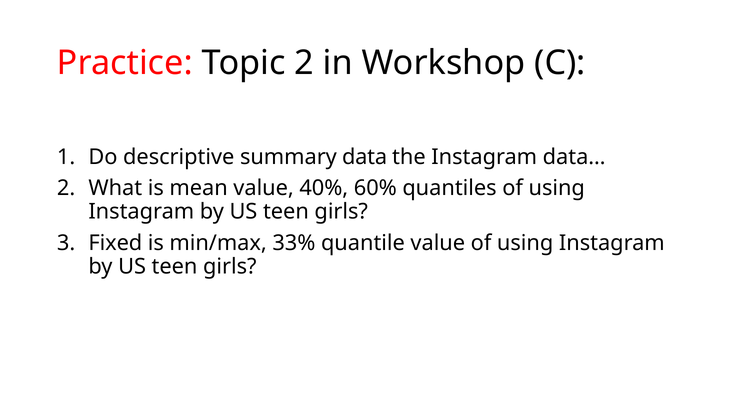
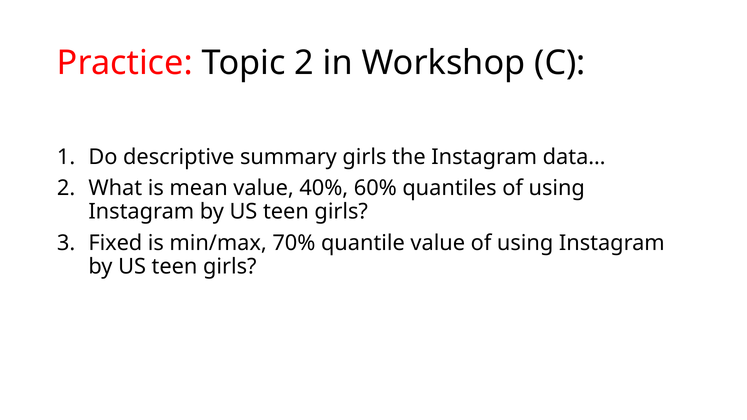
summary data: data -> girls (364, 157)
33%: 33% -> 70% (294, 243)
